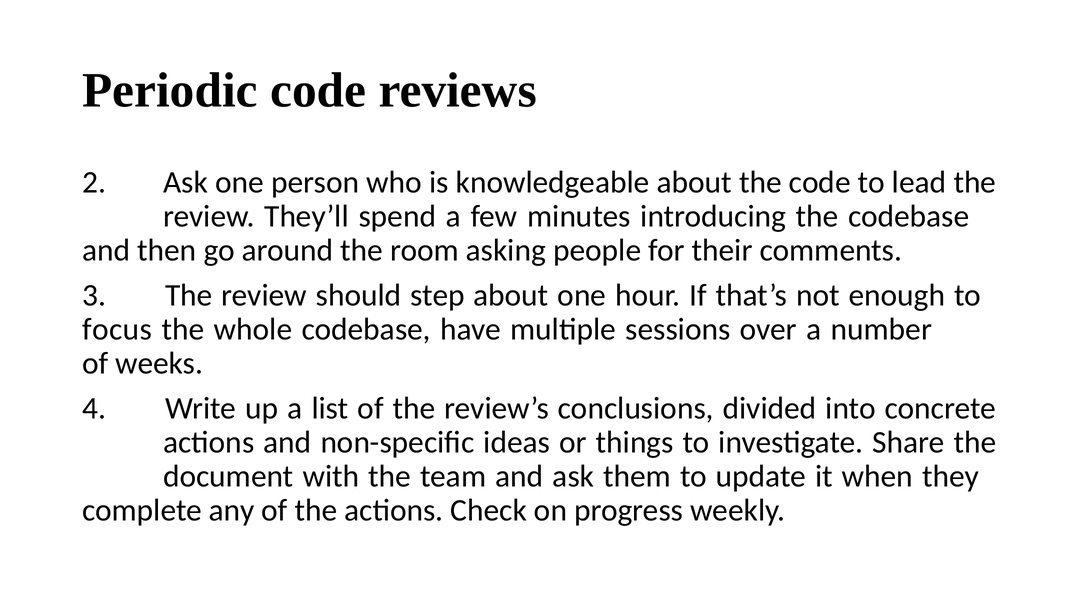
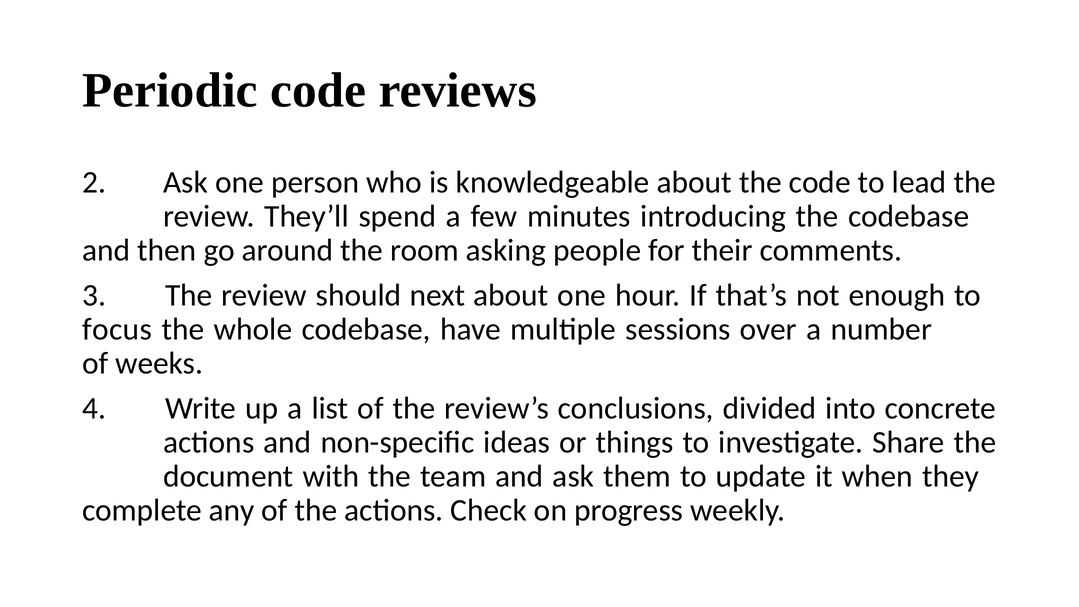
step: step -> next (437, 295)
